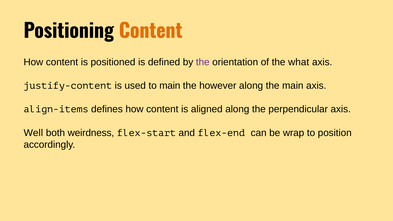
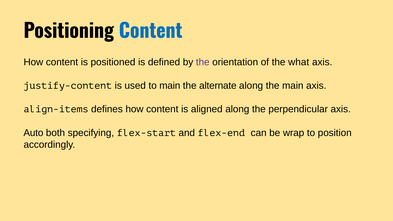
Content colour: orange -> blue (151, 31)
however: however -> alternate (218, 86)
Well: Well -> Auto (33, 133)
weirdness: weirdness -> specifying (91, 133)
